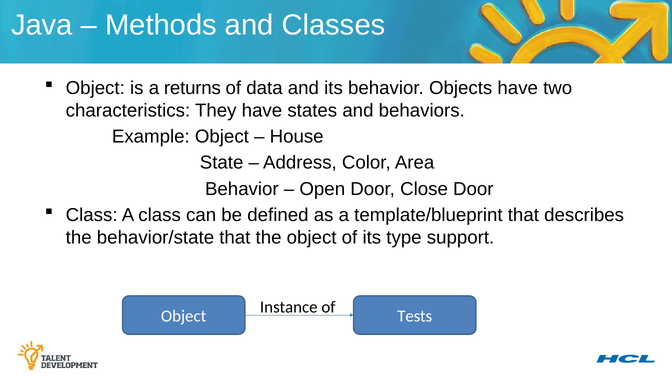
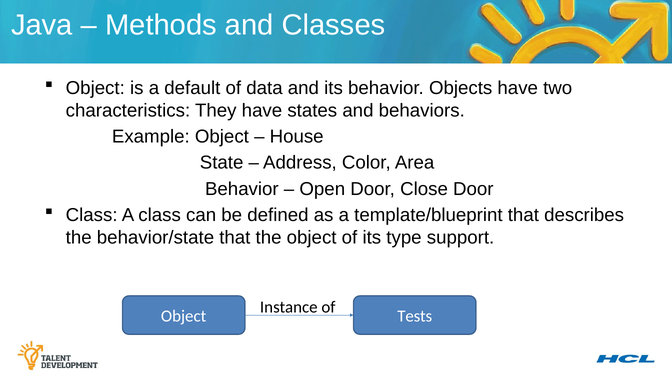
returns: returns -> default (192, 88)
